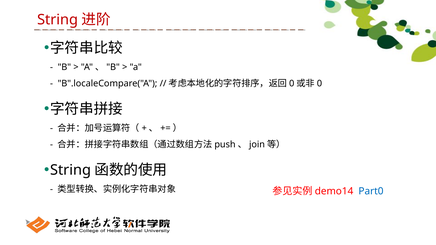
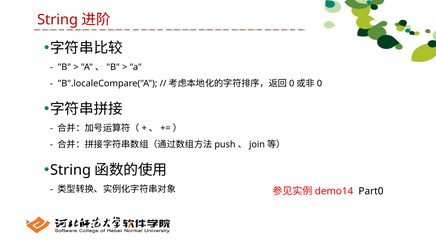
Part0 colour: blue -> black (371, 192)
